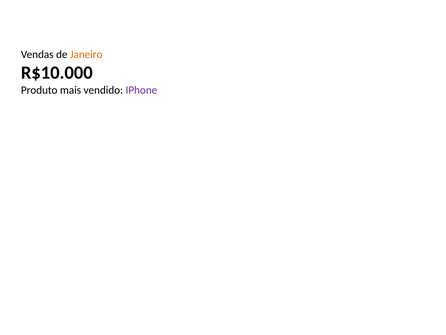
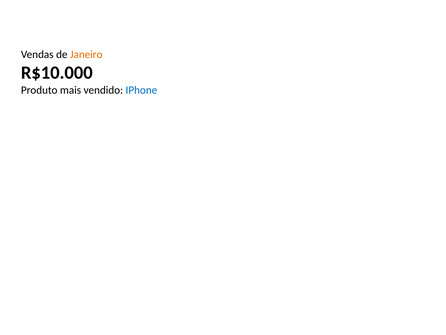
IPhone colour: purple -> blue (141, 90)
